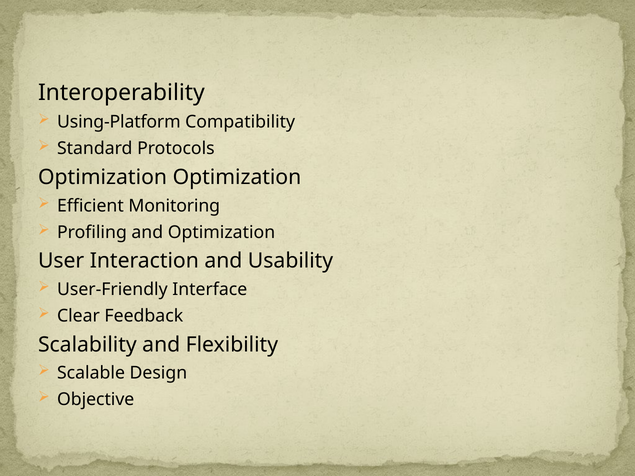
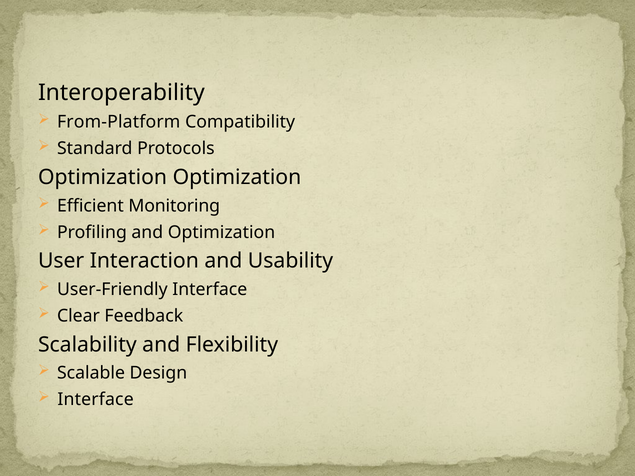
Using-Platform: Using-Platform -> From-Platform (119, 122)
Objective: Objective -> Interface (96, 400)
